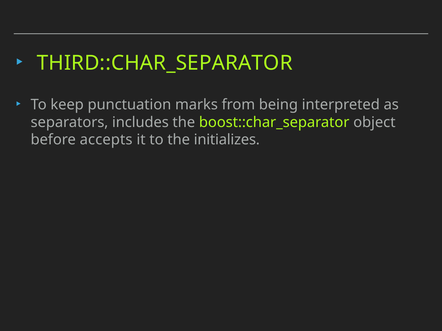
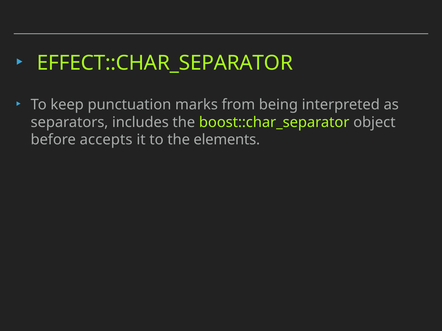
THIRD::CHAR_SEPARATOR: THIRD::CHAR_SEPARATOR -> EFFECT::CHAR_SEPARATOR (165, 63)
initializes: initializes -> elements (227, 140)
